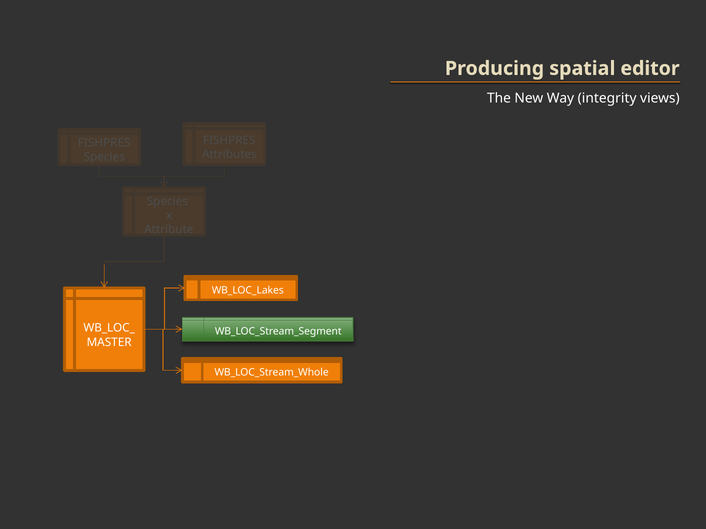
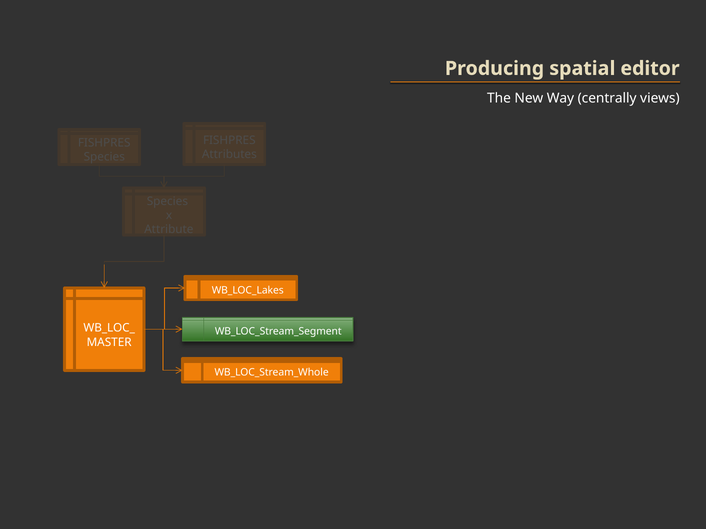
integrity: integrity -> centrally (607, 98)
